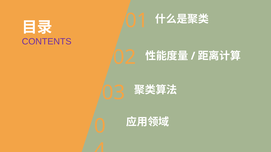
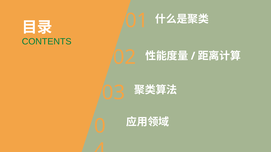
CONTENTS colour: purple -> green (47, 42)
